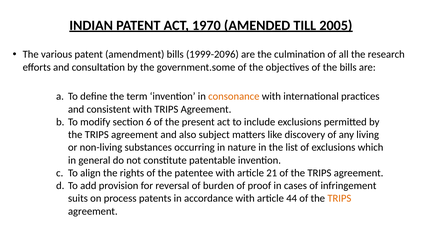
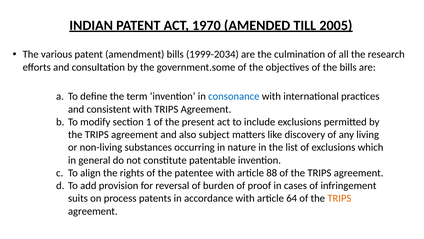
1999-2096: 1999-2096 -> 1999-2034 (212, 54)
consonance colour: orange -> blue (234, 96)
6: 6 -> 1 (149, 122)
21: 21 -> 88 (272, 173)
44: 44 -> 64 (292, 198)
